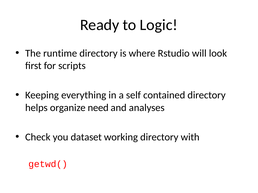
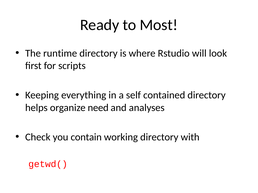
Logic: Logic -> Most (159, 25)
dataset: dataset -> contain (86, 137)
